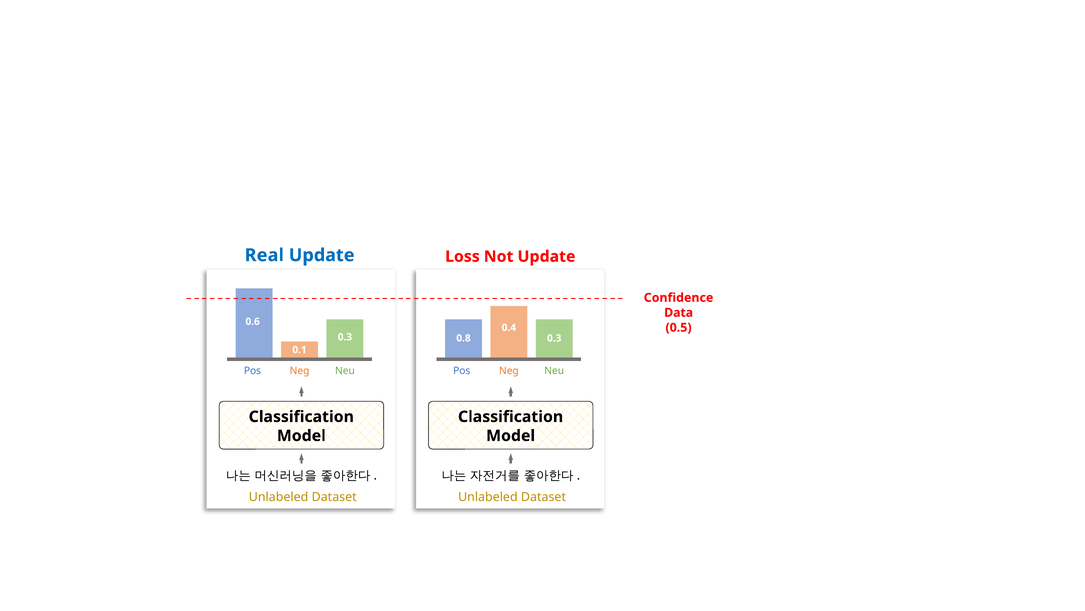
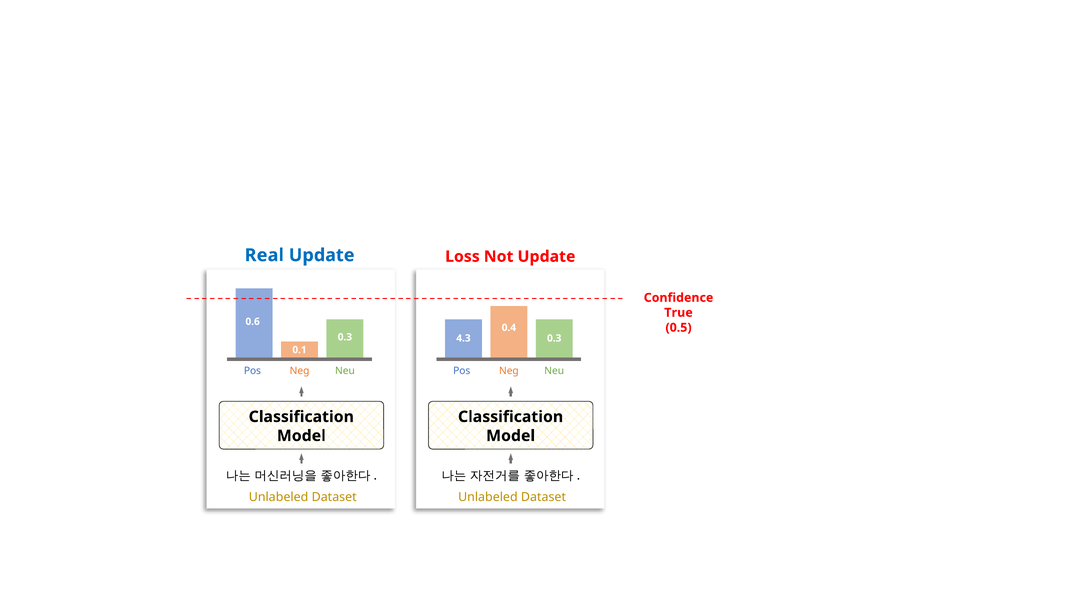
Data: Data -> True (678, 312)
0.8: 0.8 -> 4.3 (463, 338)
